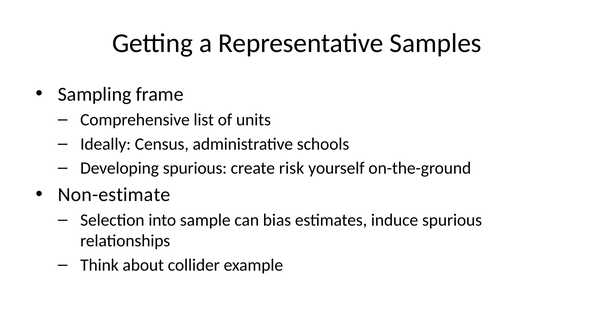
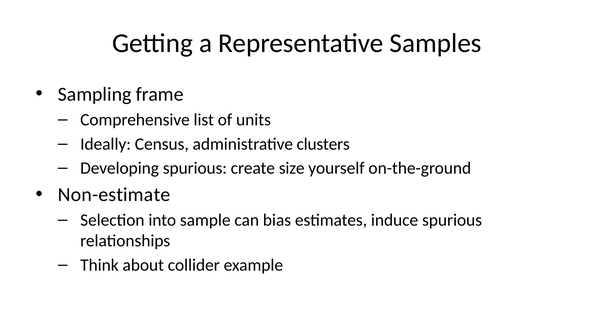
schools: schools -> clusters (323, 144)
risk: risk -> size (292, 168)
